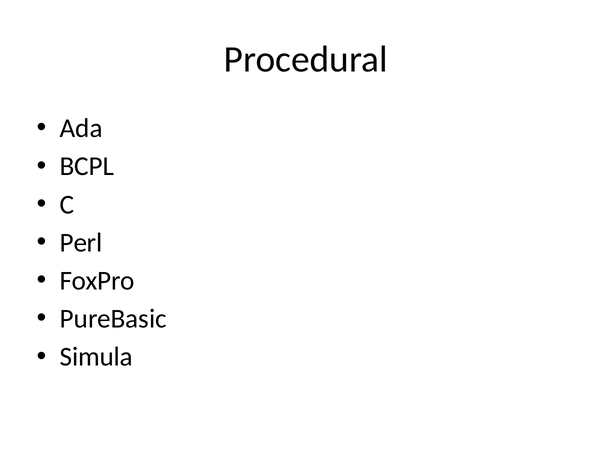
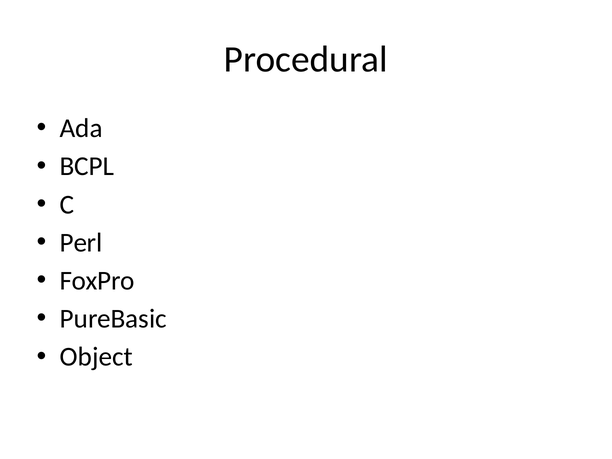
Simula: Simula -> Object (96, 357)
